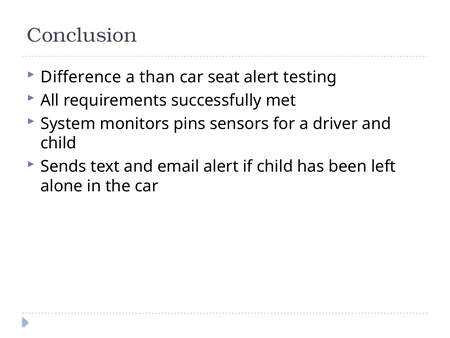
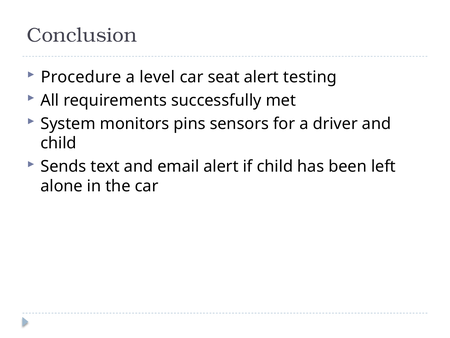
Difference: Difference -> Procedure (81, 77)
than: than -> level (157, 77)
